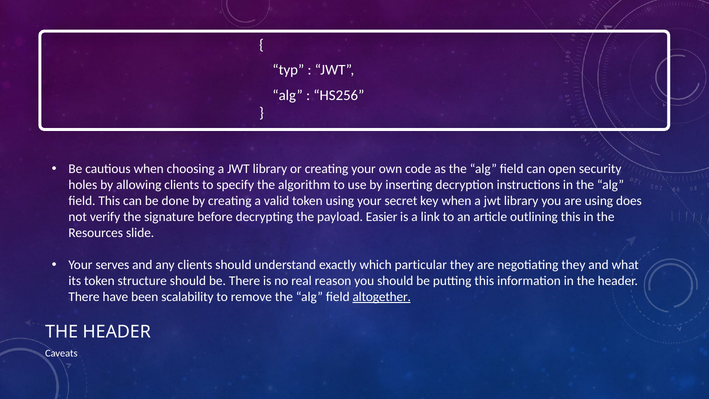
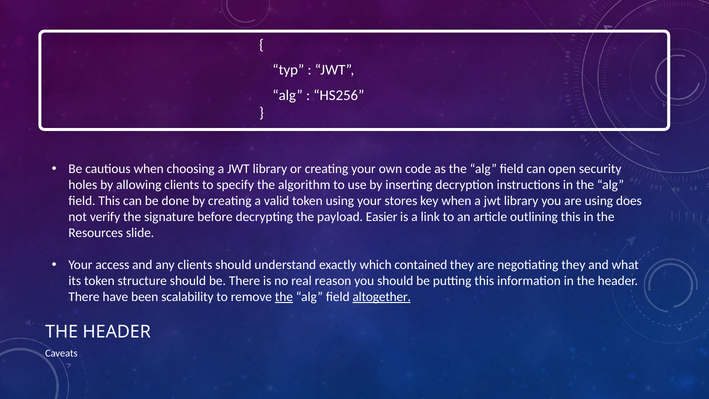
secret: secret -> stores (401, 201)
serves: serves -> access (112, 265)
particular: particular -> contained (421, 265)
the underline: none -> present (284, 297)
